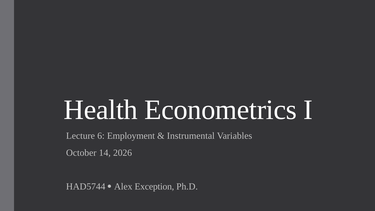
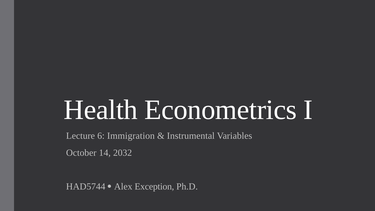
Employment: Employment -> Immigration (131, 136)
2026: 2026 -> 2032 (123, 153)
